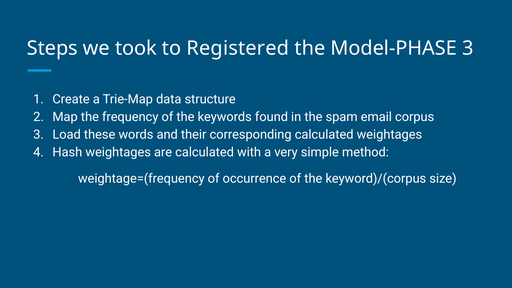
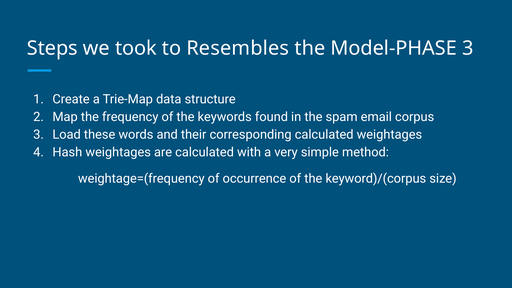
Registered: Registered -> Resembles (238, 48)
